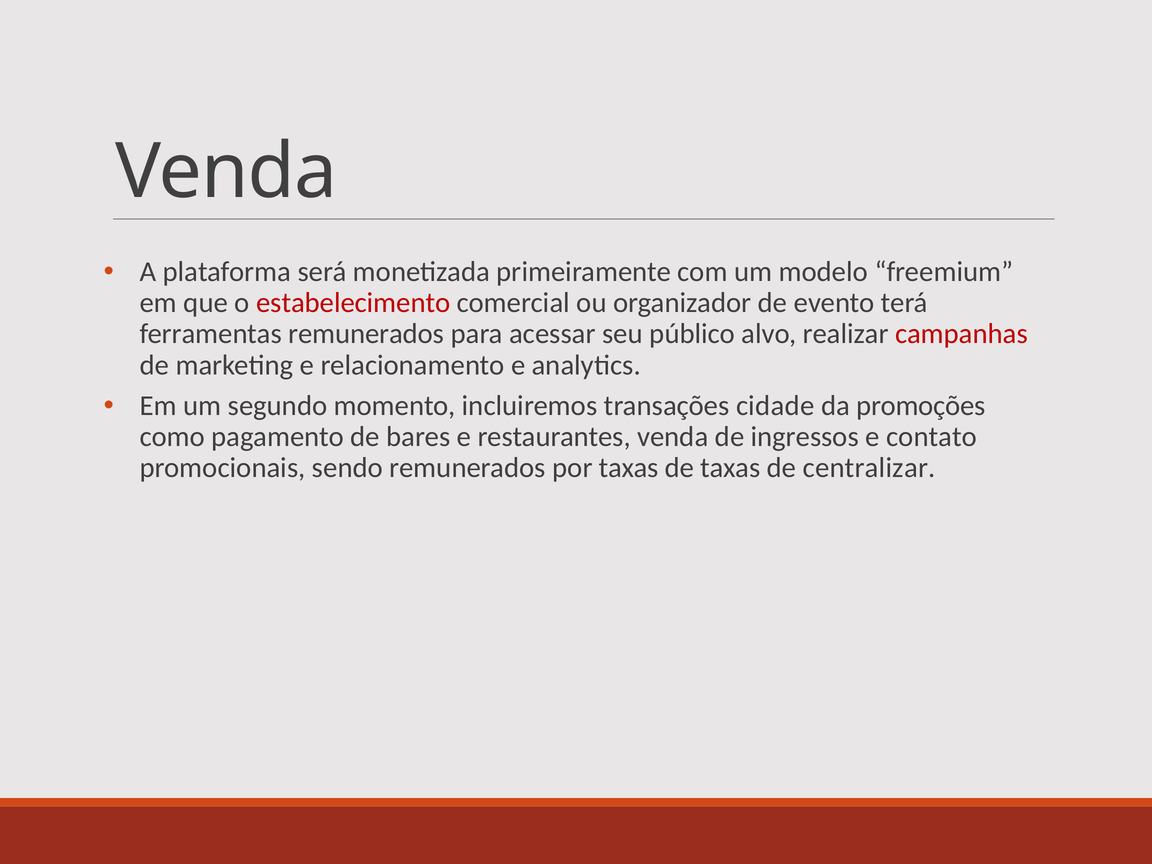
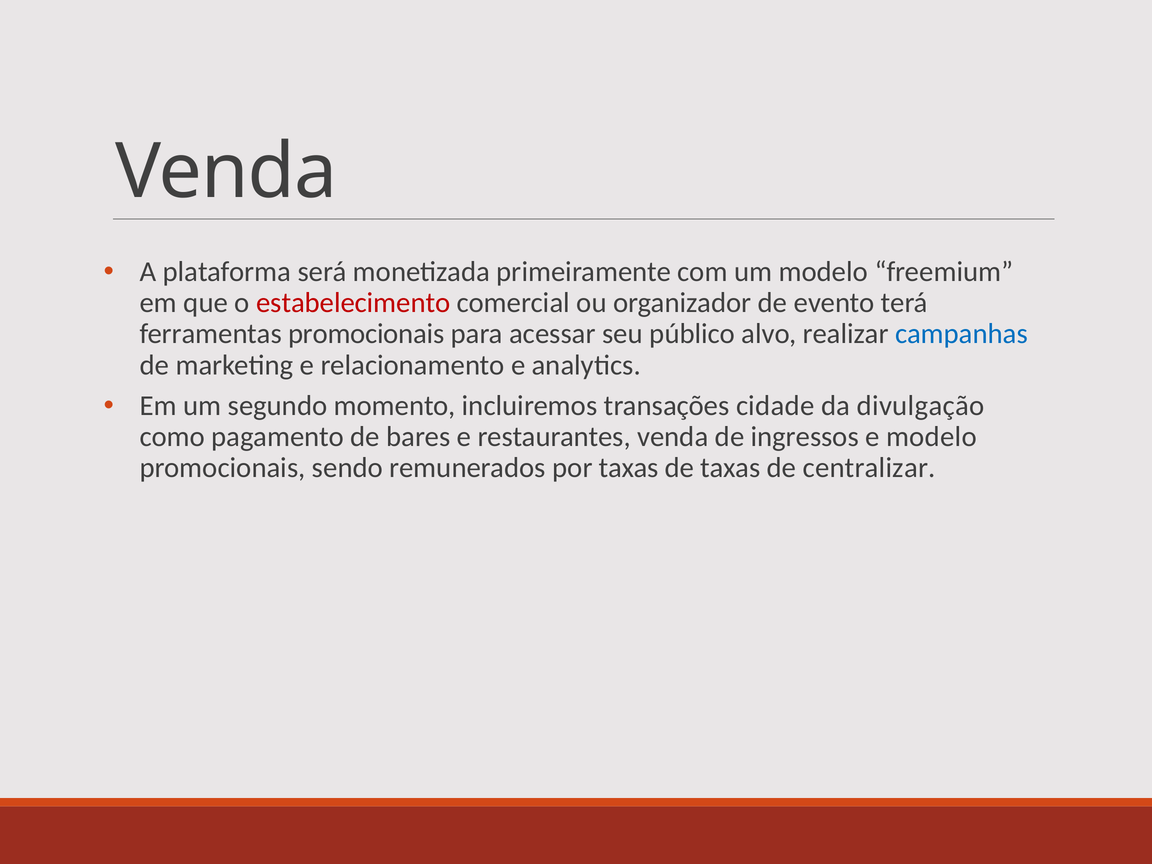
ferramentas remunerados: remunerados -> promocionais (366, 334)
campanhas colour: red -> blue (961, 334)
promoções: promoções -> divulgação (921, 406)
e contato: contato -> modelo (931, 437)
